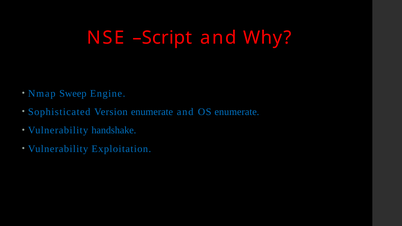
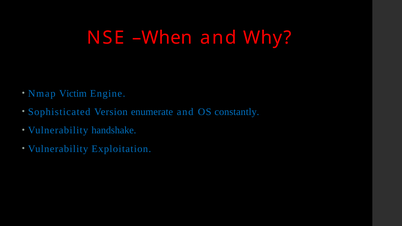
Script: Script -> When (162, 38)
Sweep: Sweep -> Victim (73, 94)
OS enumerate: enumerate -> constantly (237, 112)
